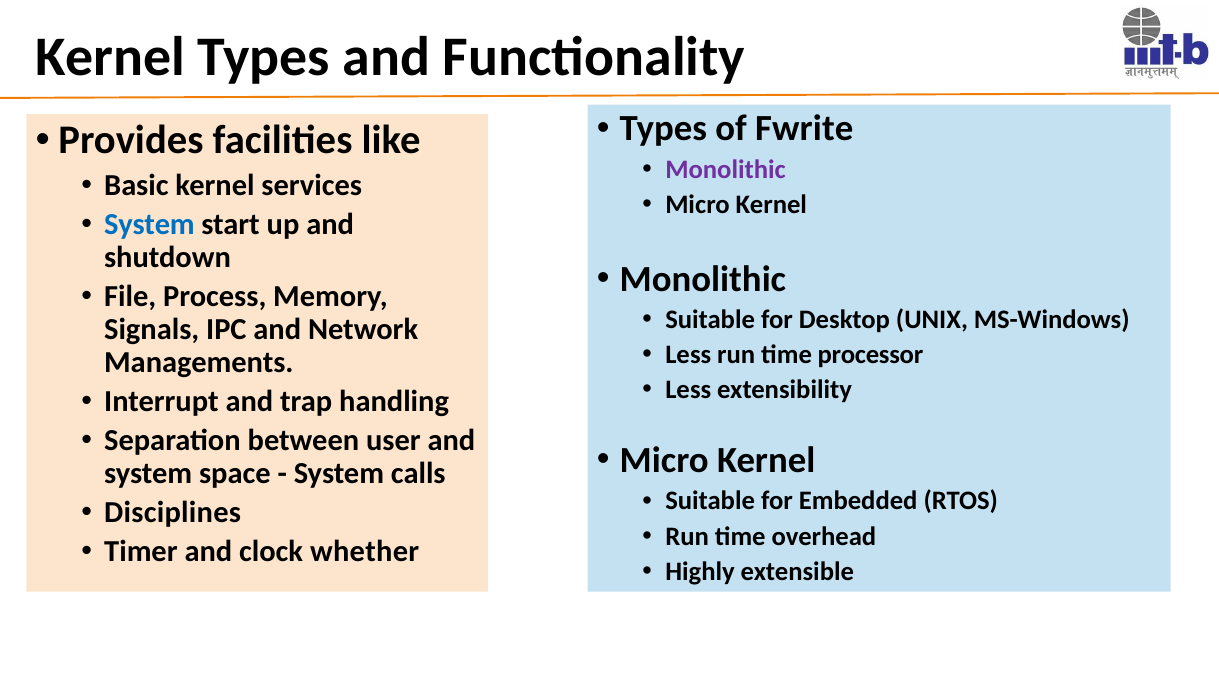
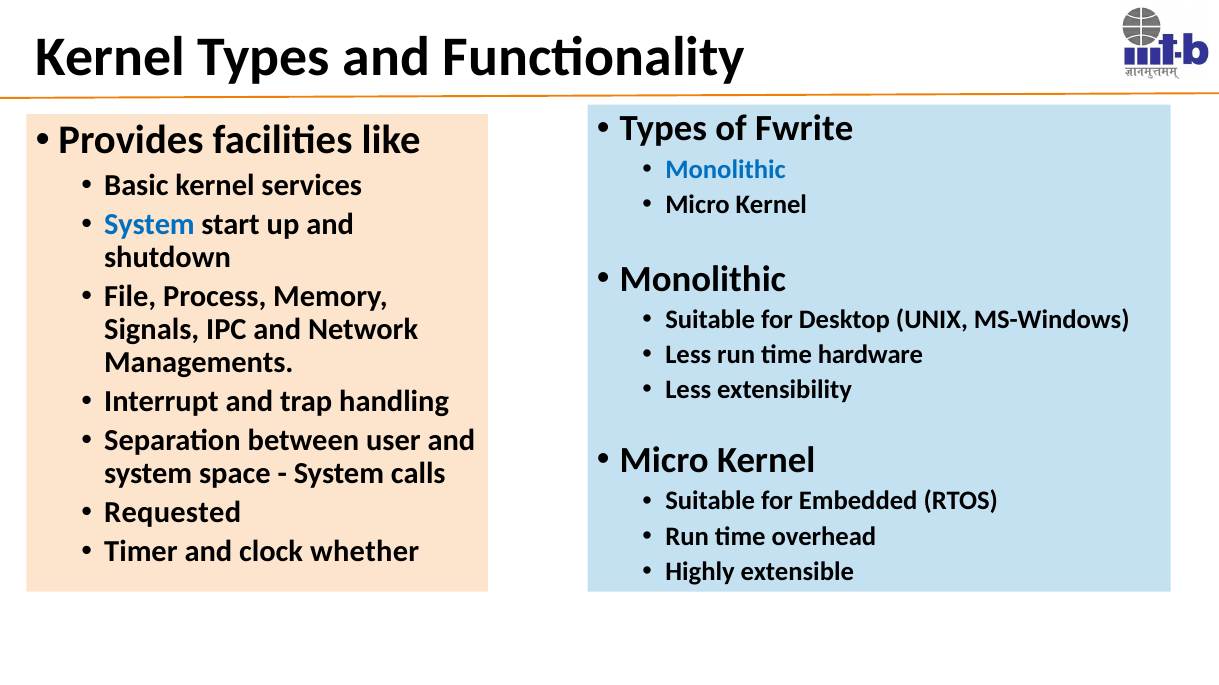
Monolithic colour: purple -> blue (726, 170)
processor: processor -> hardware (870, 355)
Disciplines: Disciplines -> Requested (173, 513)
